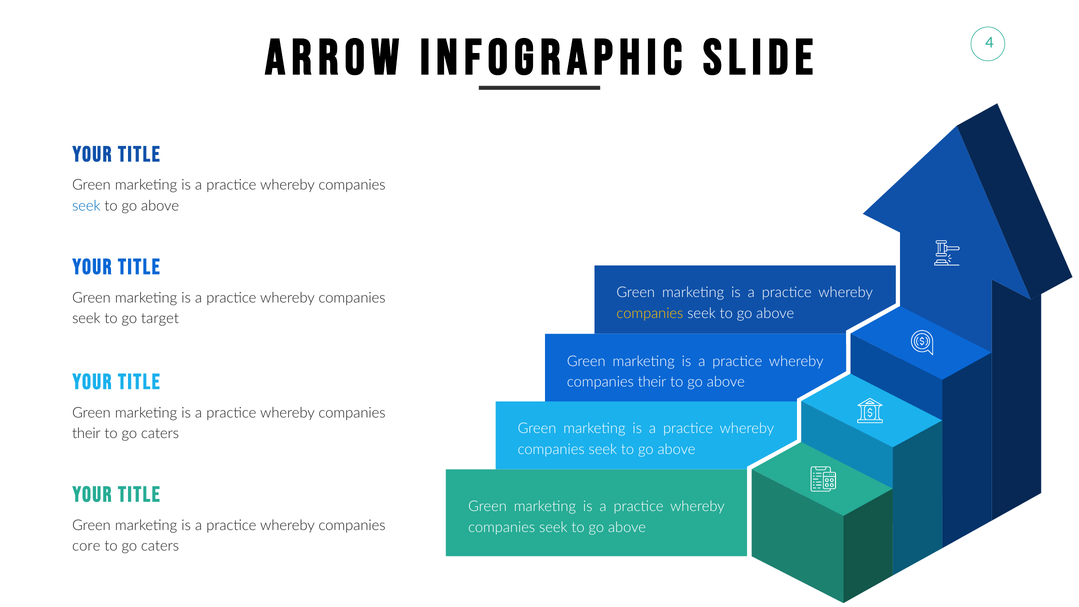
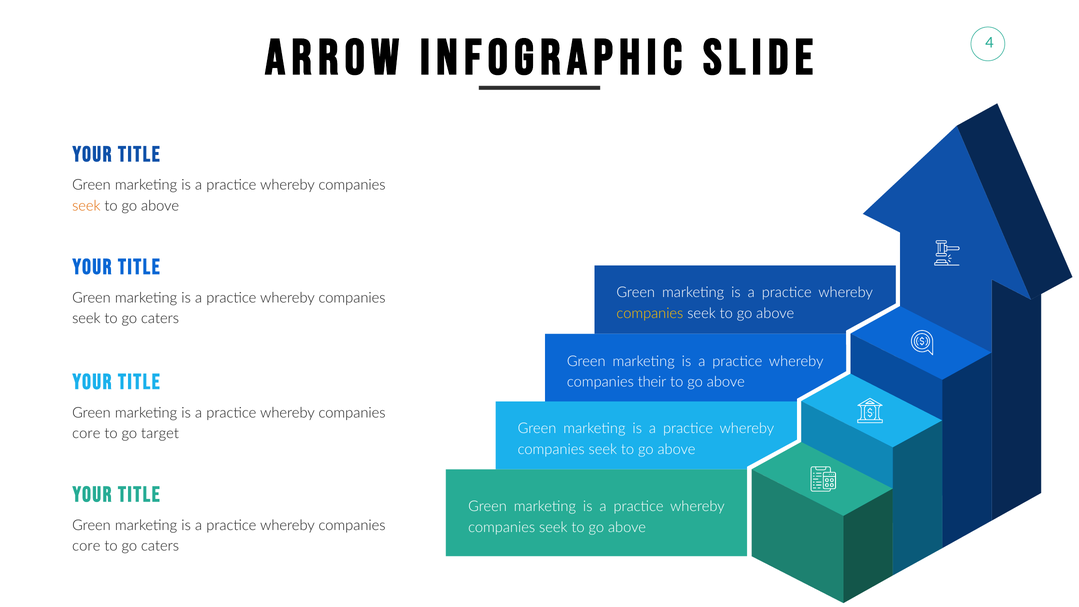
seek colour: blue -> orange (86, 206)
seek to go target: target -> caters (160, 319)
their: their -> core (86, 434)
caters: caters -> target (160, 434)
